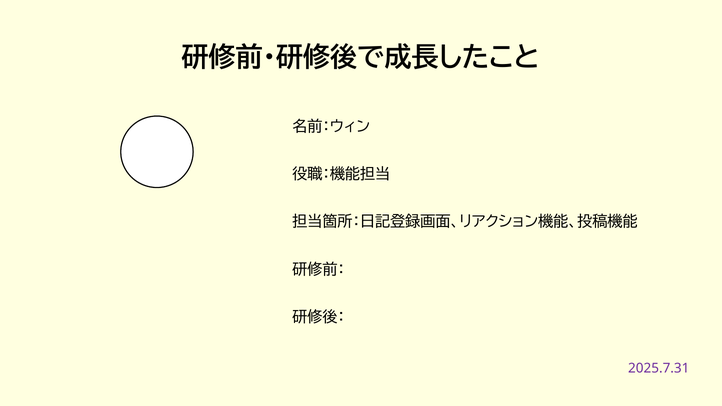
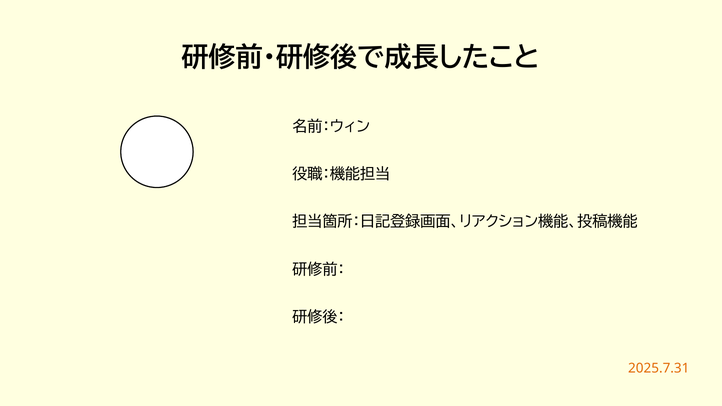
2025.7.31 colour: purple -> orange (659, 369)
